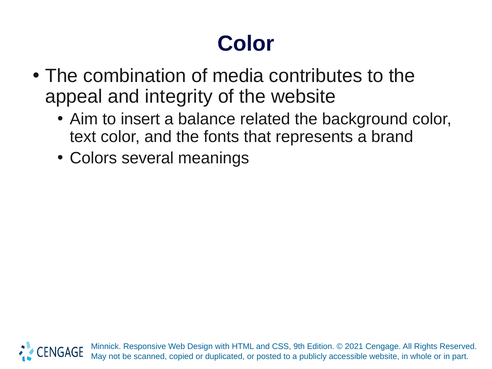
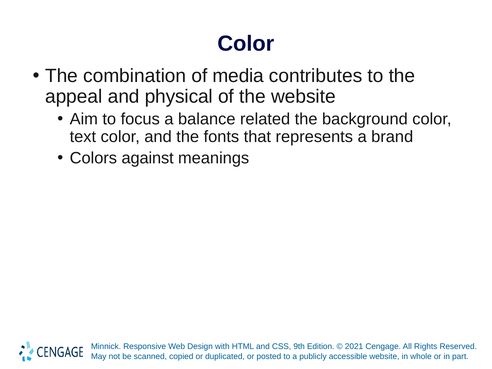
integrity: integrity -> physical (179, 97)
insert: insert -> focus (140, 119)
several: several -> against (148, 158)
